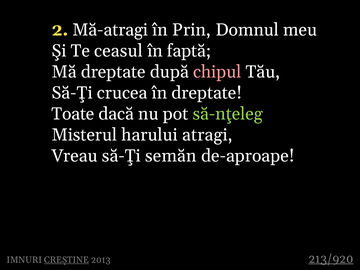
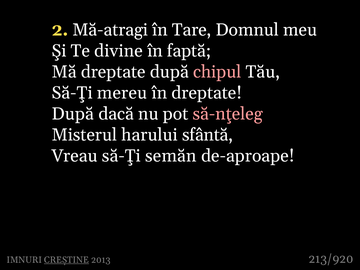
Prin: Prin -> Tare (192, 30)
ceasul: ceasul -> divine (119, 51)
crucea: crucea -> mereu (122, 93)
Toate: Toate -> După (73, 114)
să-nţeleg colour: light green -> pink (228, 114)
atragi: atragi -> sfântă (208, 135)
213/920 underline: present -> none (331, 259)
